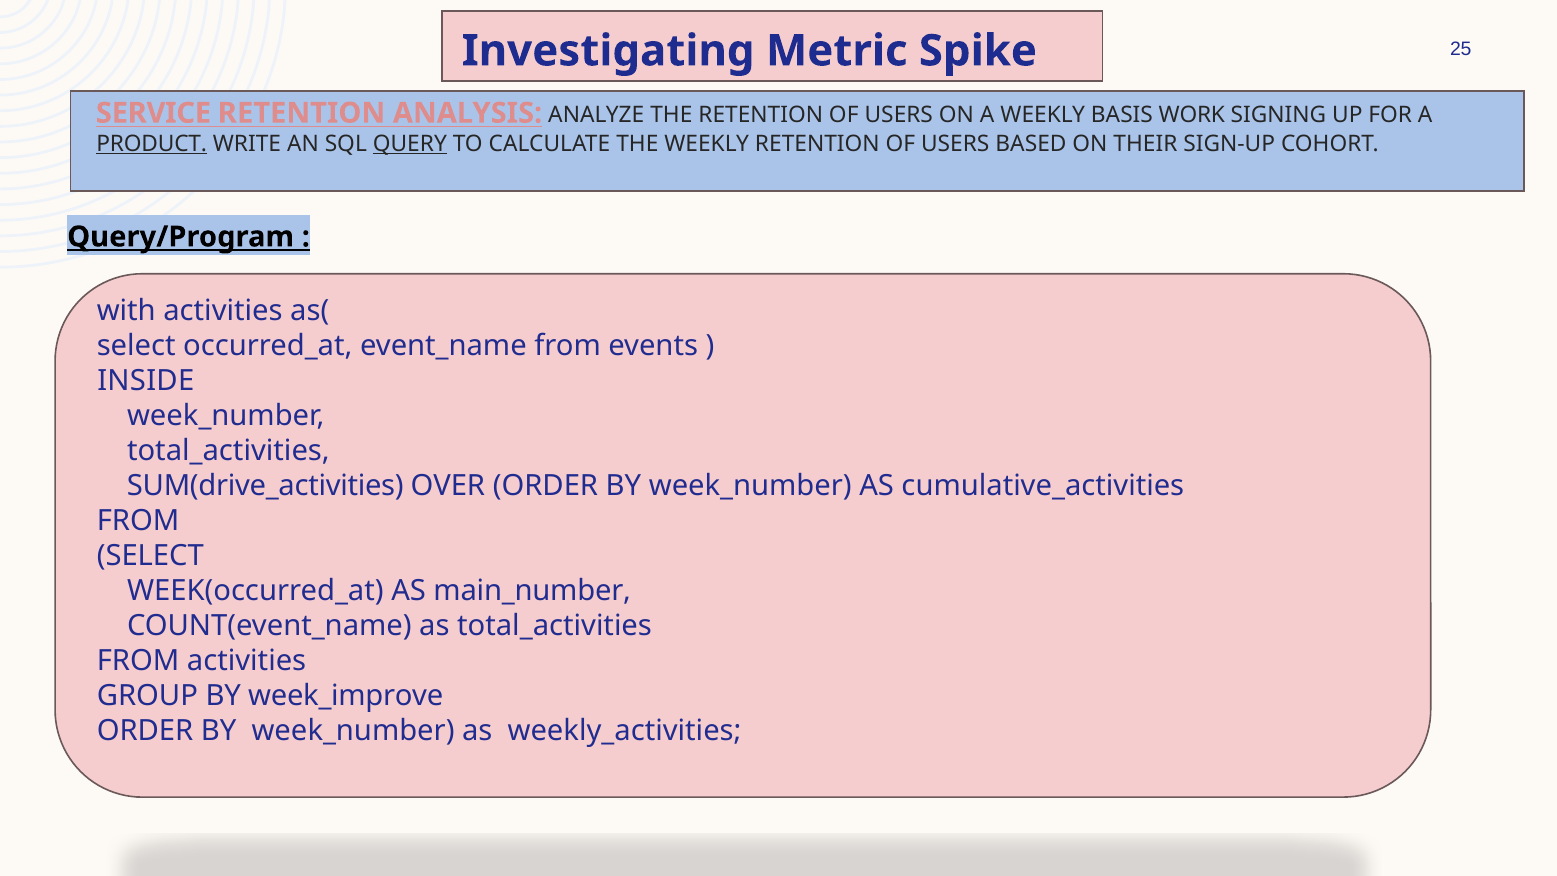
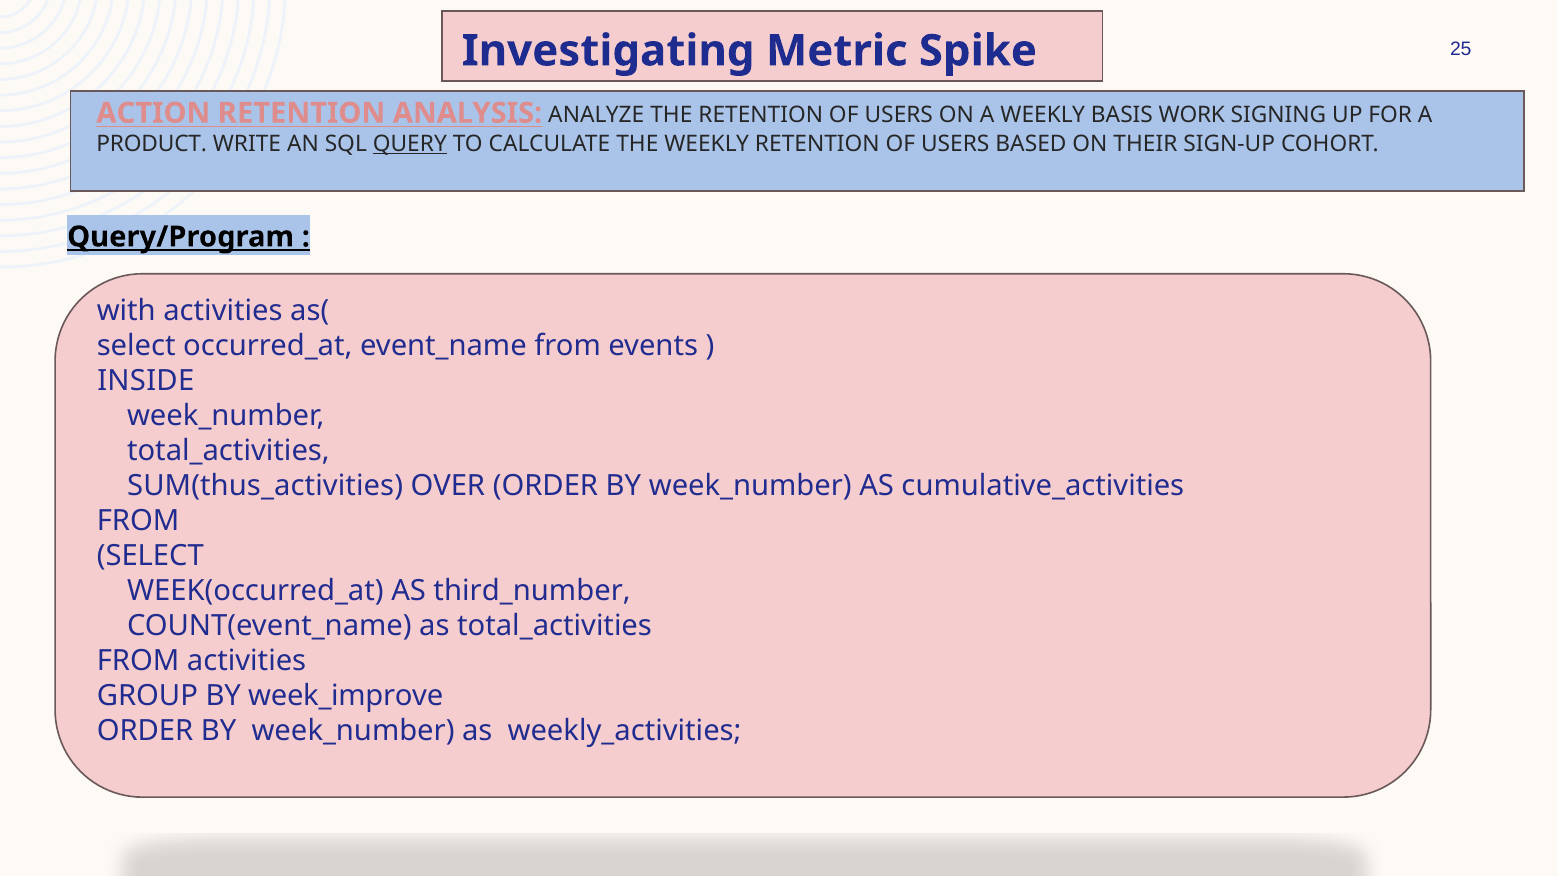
SERVICE: SERVICE -> ACTION (153, 113)
PRODUCT underline: present -> none (152, 144)
SUM(drive_activities: SUM(drive_activities -> SUM(thus_activities (265, 486)
main_number: main_number -> third_number (532, 591)
